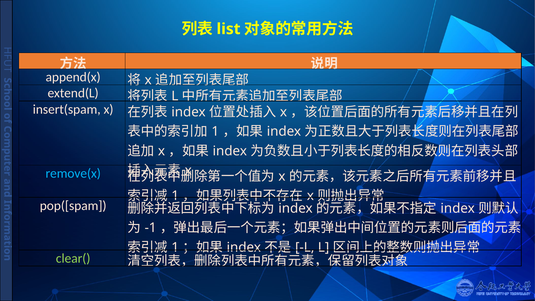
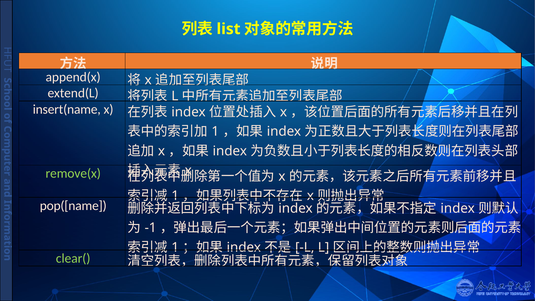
insert(spam: insert(spam -> insert(name (67, 109)
remove(x colour: light blue -> light green (73, 173)
pop([spam: pop([spam -> pop([name (73, 206)
